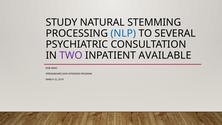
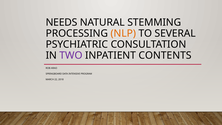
STUDY: STUDY -> NEEDS (62, 22)
NLP colour: blue -> orange (123, 33)
AVAILABLE: AVAILABLE -> CONTENTS (165, 55)
